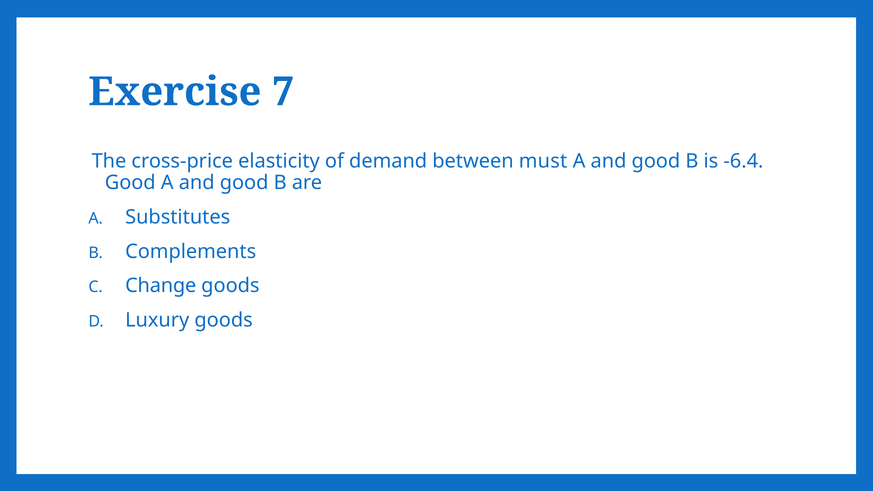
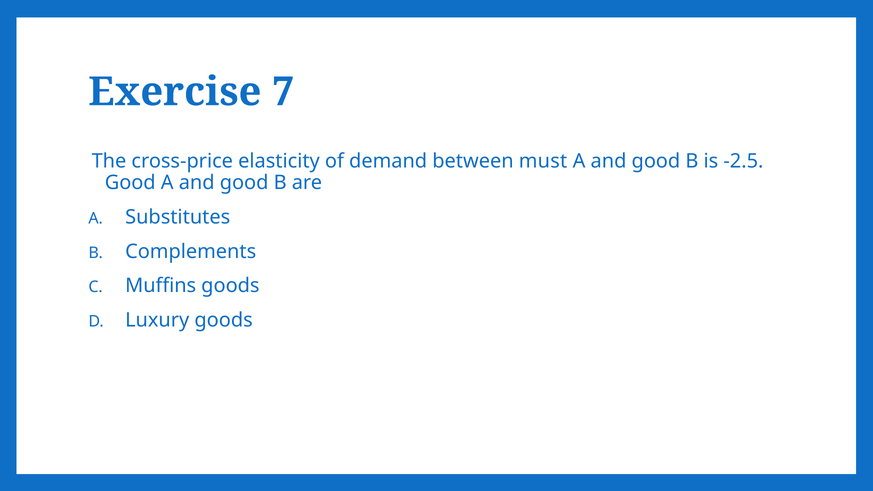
-6.4: -6.4 -> -2.5 (743, 161)
Change: Change -> Muffins (161, 286)
